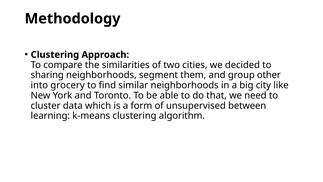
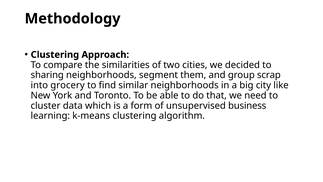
other: other -> scrap (269, 75)
between: between -> business (247, 105)
